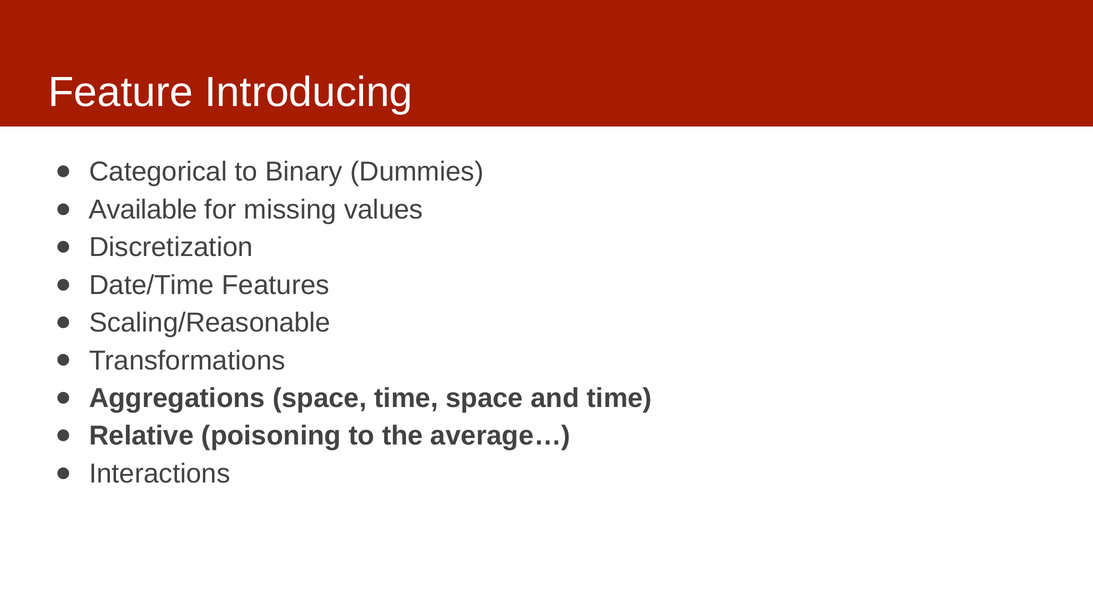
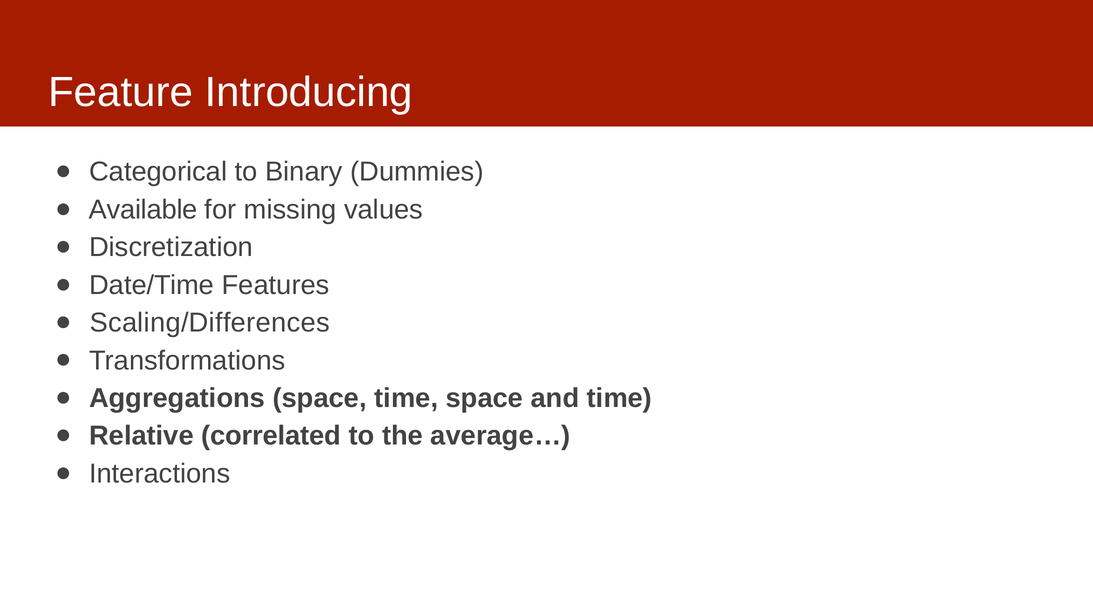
Scaling/Reasonable: Scaling/Reasonable -> Scaling/Differences (210, 323)
poisoning: poisoning -> correlated (271, 436)
